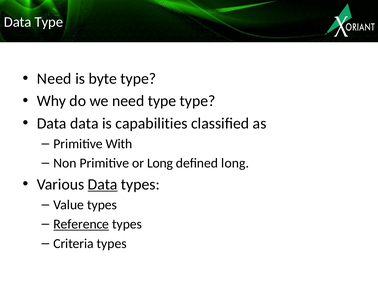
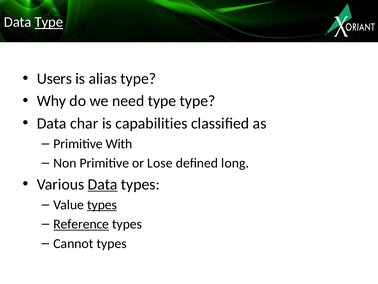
Type underline: none -> present (49, 22)
Need: Need -> Users (54, 79)
byte: byte -> alias (103, 79)
Data data: data -> char (84, 123)
or Long: Long -> Lose (160, 163)
types underline: none -> present (102, 204)
Criteria: Criteria -> Cannot (73, 243)
